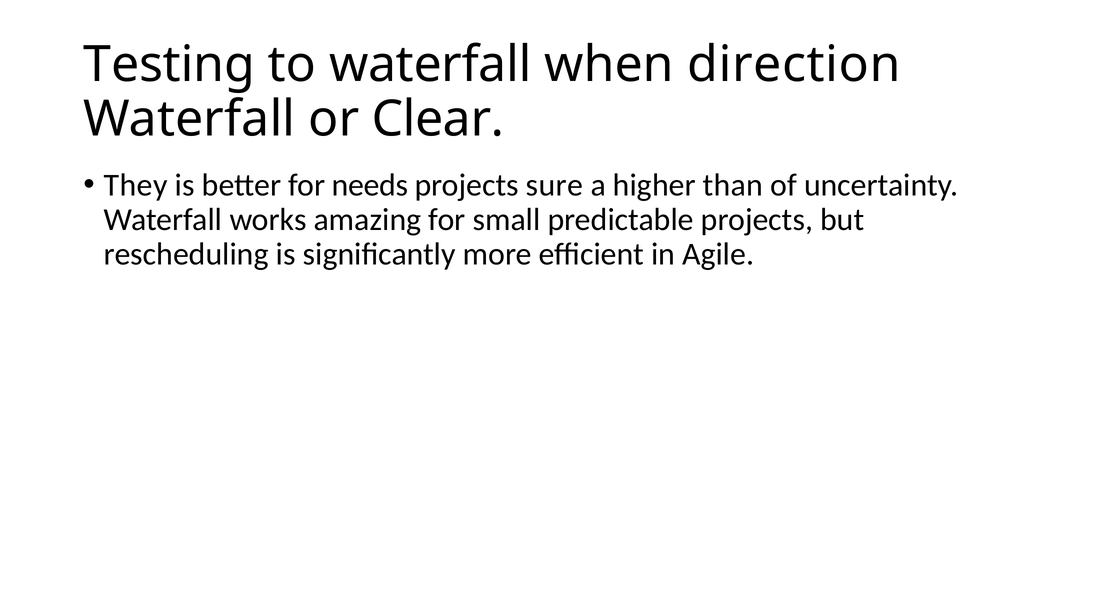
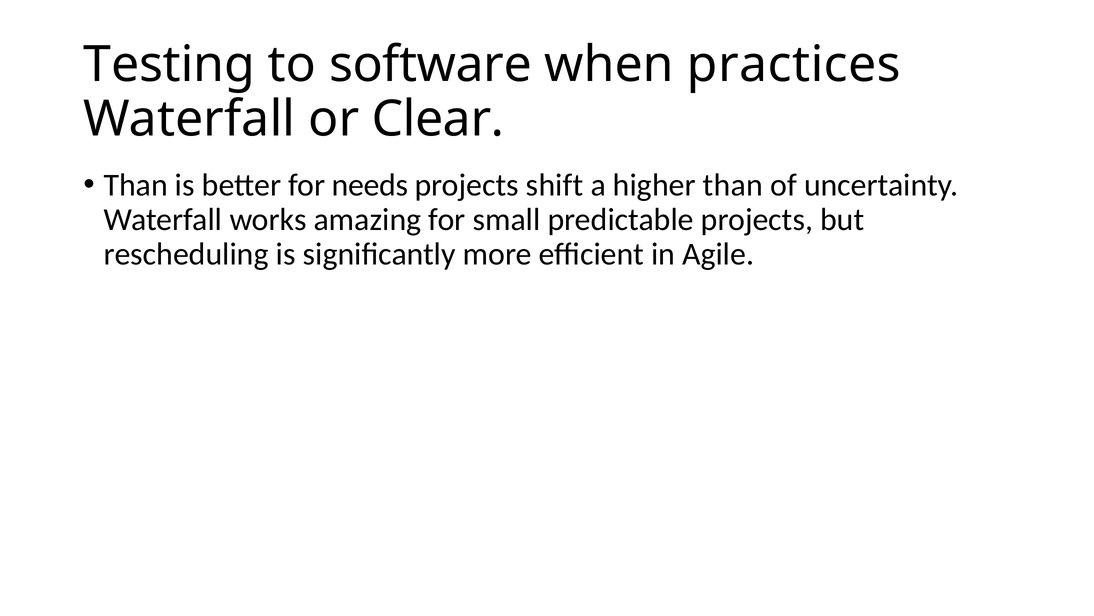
to waterfall: waterfall -> software (430, 65)
direction: direction -> practices (794, 65)
They: They -> Than (136, 185)
sure: sure -> shift (555, 185)
